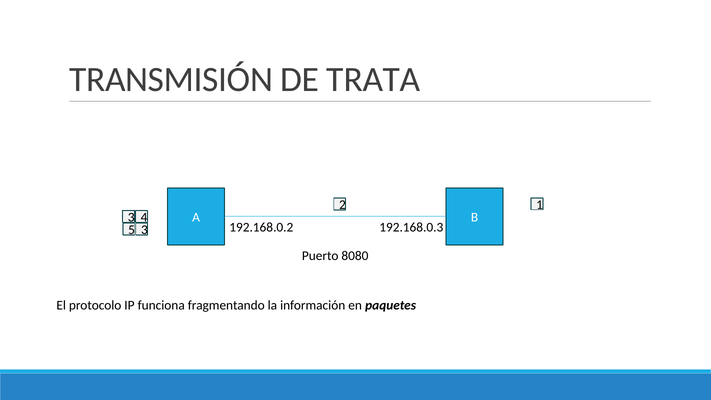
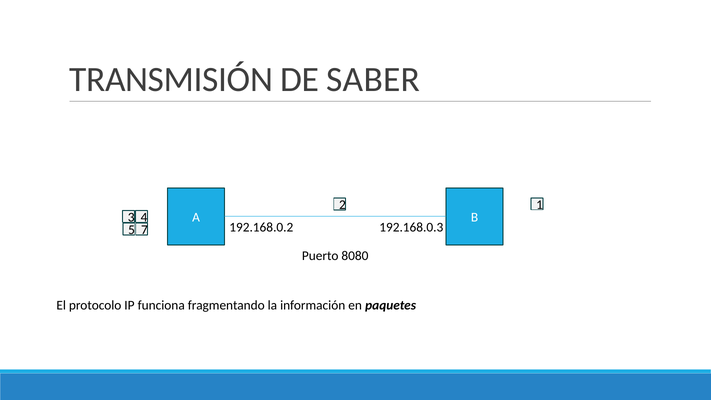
TRATA: TRATA -> SABER (373, 80)
5 3: 3 -> 7 (144, 230)
